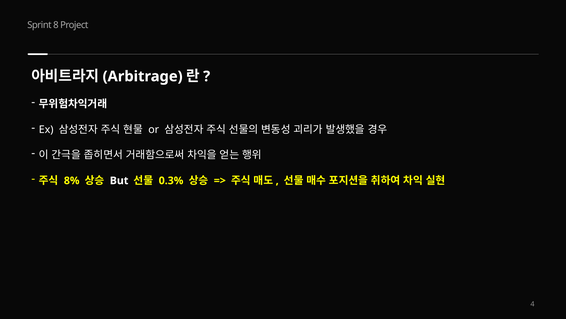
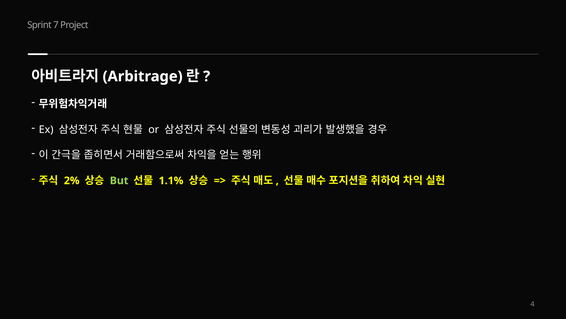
8: 8 -> 7 (56, 25)
8%: 8% -> 2% (72, 180)
But colour: white -> light green (119, 180)
0.3%: 0.3% -> 1.1% (171, 180)
